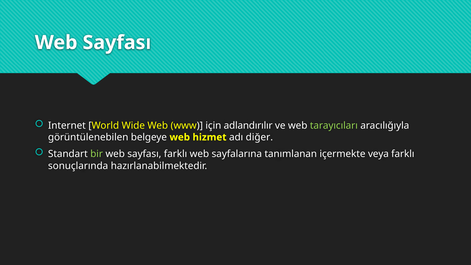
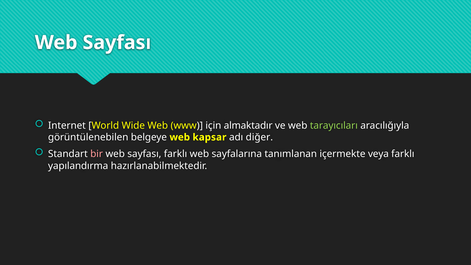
adlandırılır: adlandırılır -> almaktadır (248, 125)
hizmet: hizmet -> kapsar (209, 137)
bir colour: light green -> pink (97, 154)
sonuçlarında: sonuçlarında -> yapılandırma (78, 166)
